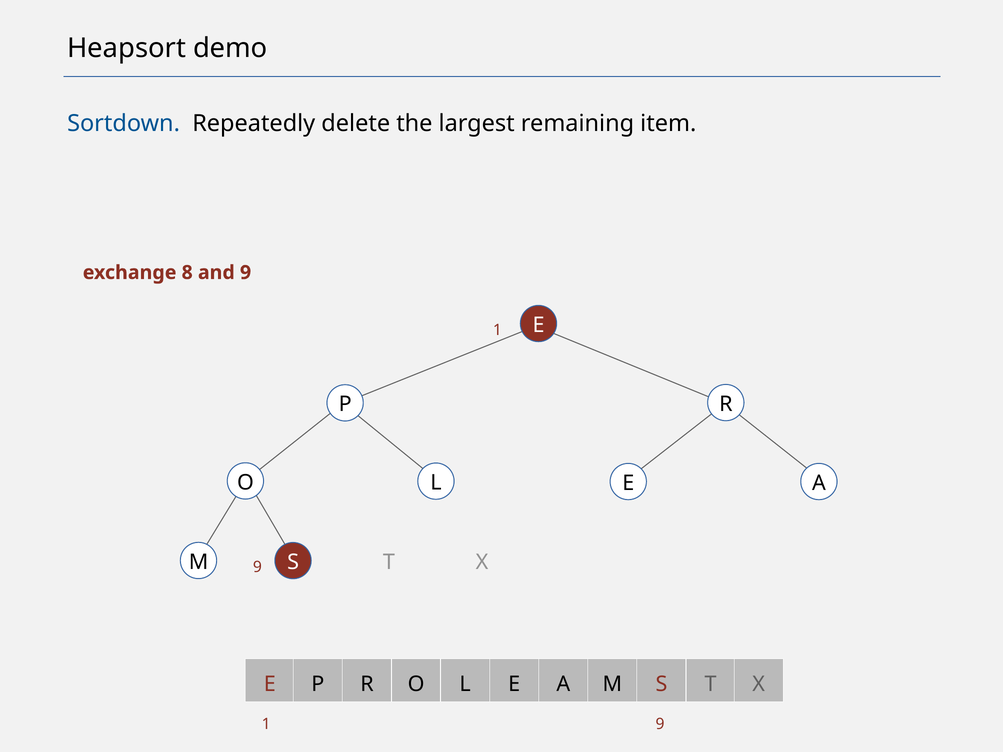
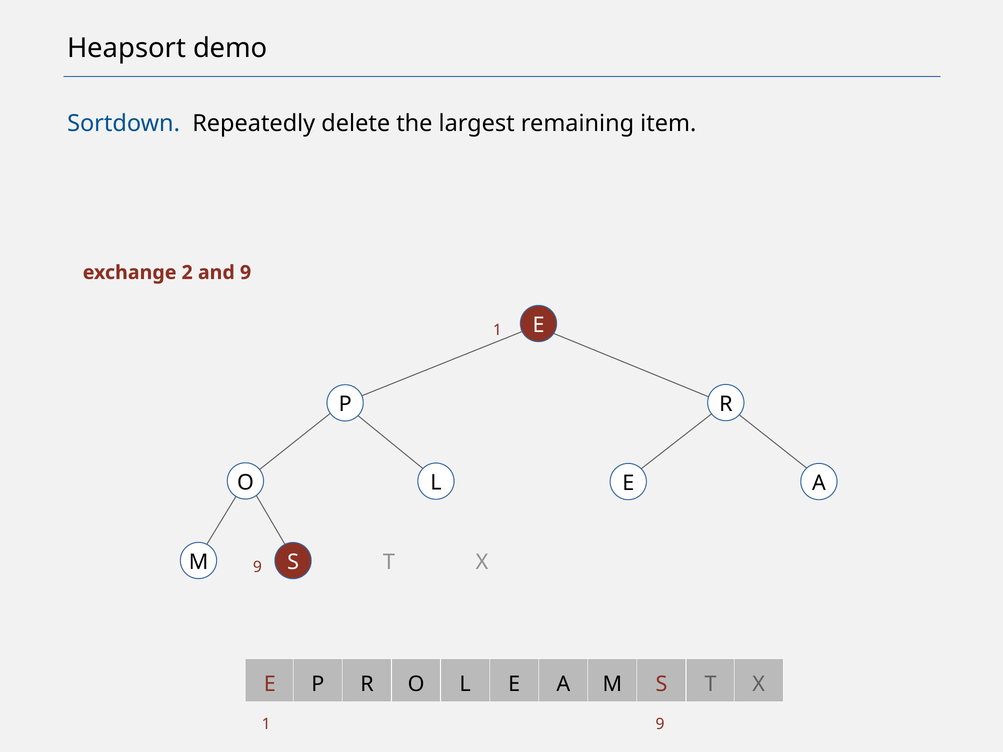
8: 8 -> 2 (187, 273)
